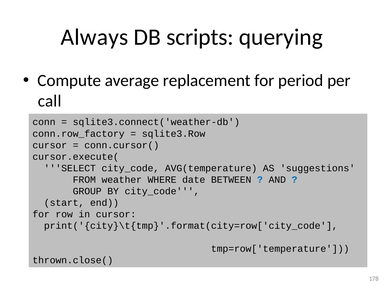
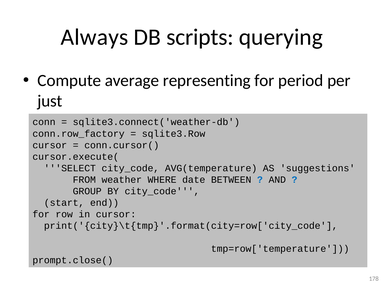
replacement: replacement -> representing (207, 81)
call: call -> just (50, 101)
thrown.close(: thrown.close( -> prompt.close( (73, 260)
